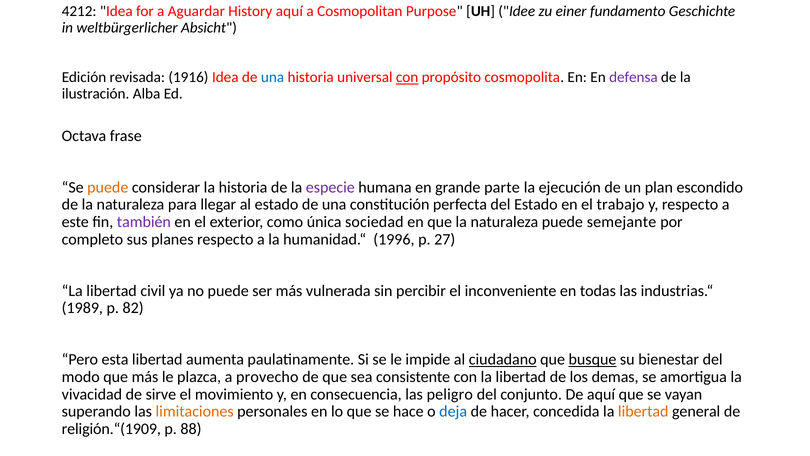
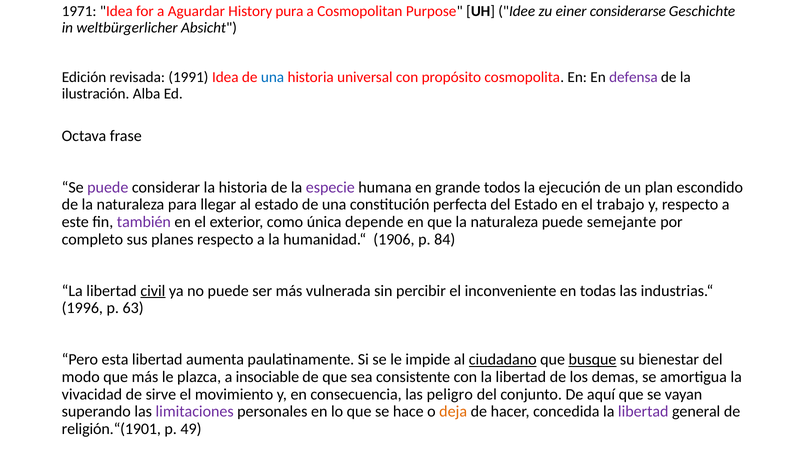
4212: 4212 -> 1971 (79, 11)
History aquí: aquí -> pura (289, 11)
fundamento: fundamento -> considerarse (628, 11)
1916: 1916 -> 1991 (188, 77)
con underline: present -> none (407, 77)
puede colour: orange -> purple (108, 187)
parte: parte -> todos (502, 187)
sociedad: sociedad -> depende (374, 222)
1996: 1996 -> 1906 (394, 239)
27: 27 -> 84 (445, 239)
civil underline: none -> present (153, 291)
1989: 1989 -> 1996 (82, 308)
82: 82 -> 63 (133, 308)
provecho: provecho -> insociable (267, 377)
limitaciones colour: orange -> purple (195, 411)
deja colour: blue -> orange (453, 411)
libertad colour: orange -> purple (643, 411)
religión.“(1909: religión.“(1909 -> religión.“(1901 (111, 429)
88: 88 -> 49 (191, 429)
